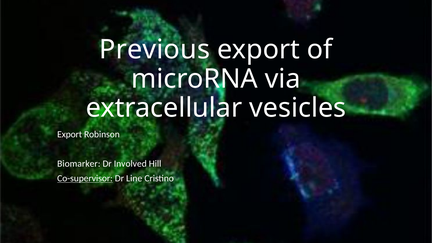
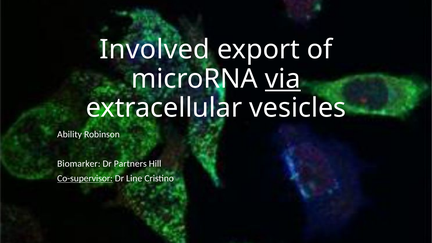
Previous: Previous -> Involved (155, 50)
via underline: none -> present (283, 79)
Export: Export -> Ability (70, 134)
Involved: Involved -> Partners (130, 164)
